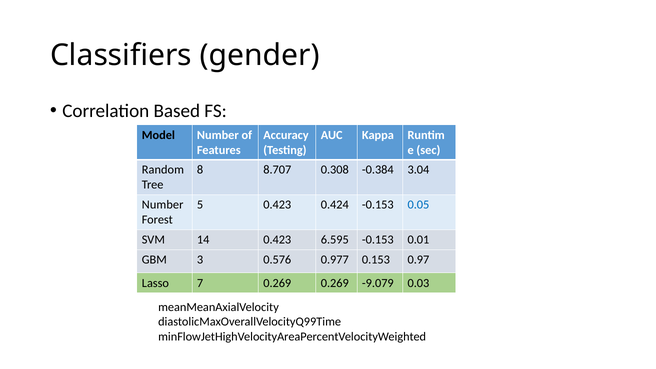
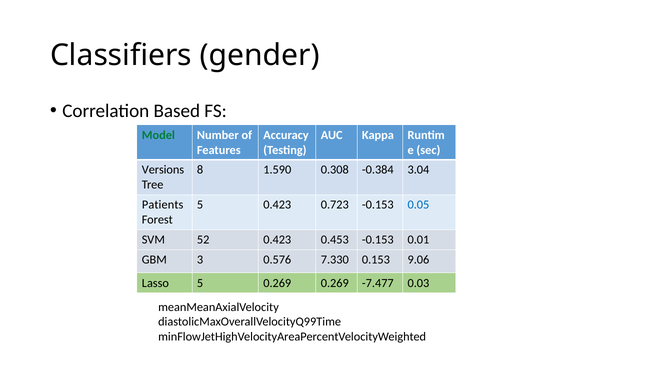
Model colour: black -> green (158, 135)
Random: Random -> Versions (163, 170)
8.707: 8.707 -> 1.590 (277, 170)
Number: Number -> Patients (163, 205)
0.424: 0.424 -> 0.723 (335, 205)
14: 14 -> 52 (203, 240)
6.595: 6.595 -> 0.453 (335, 240)
0.977: 0.977 -> 7.330 (335, 260)
0.97: 0.97 -> 9.06 (418, 260)
Lasso 7: 7 -> 5 (200, 283)
-9.079: -9.079 -> -7.477 (378, 283)
